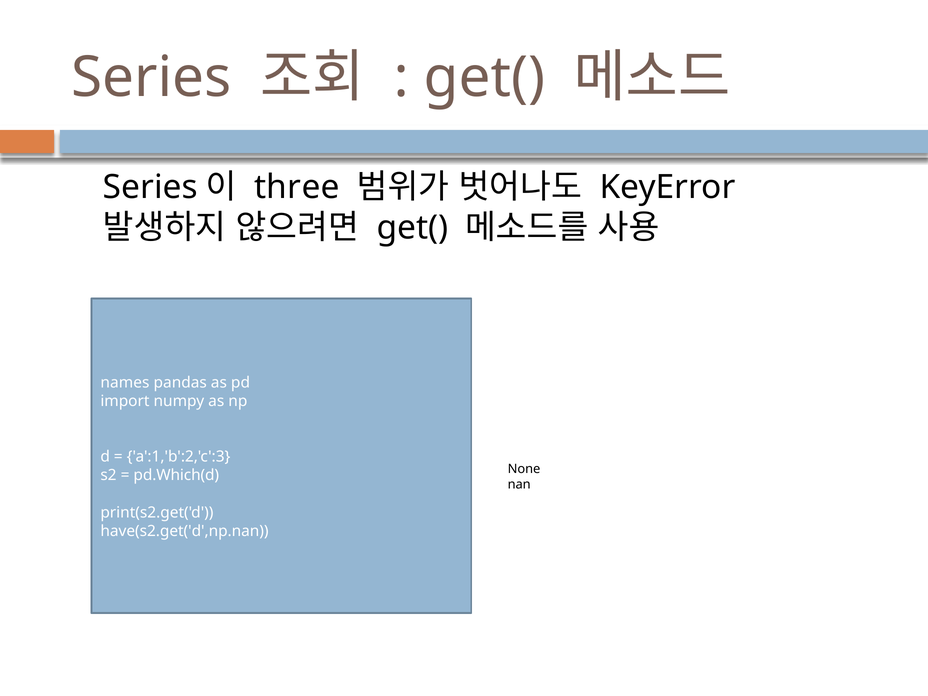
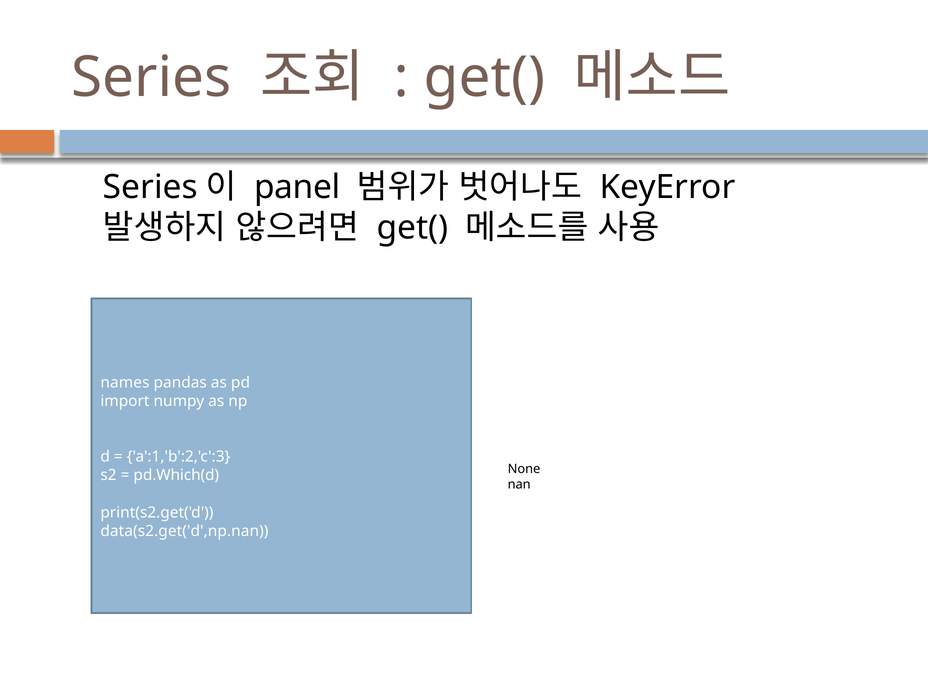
three: three -> panel (297, 187)
have(s2.get('d',np.nan: have(s2.get('d',np.nan -> data(s2.get('d',np.nan (184, 531)
